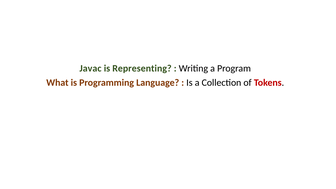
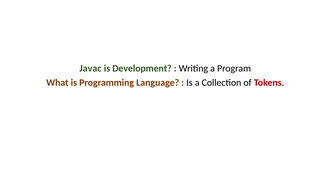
Representing: Representing -> Development (142, 68)
